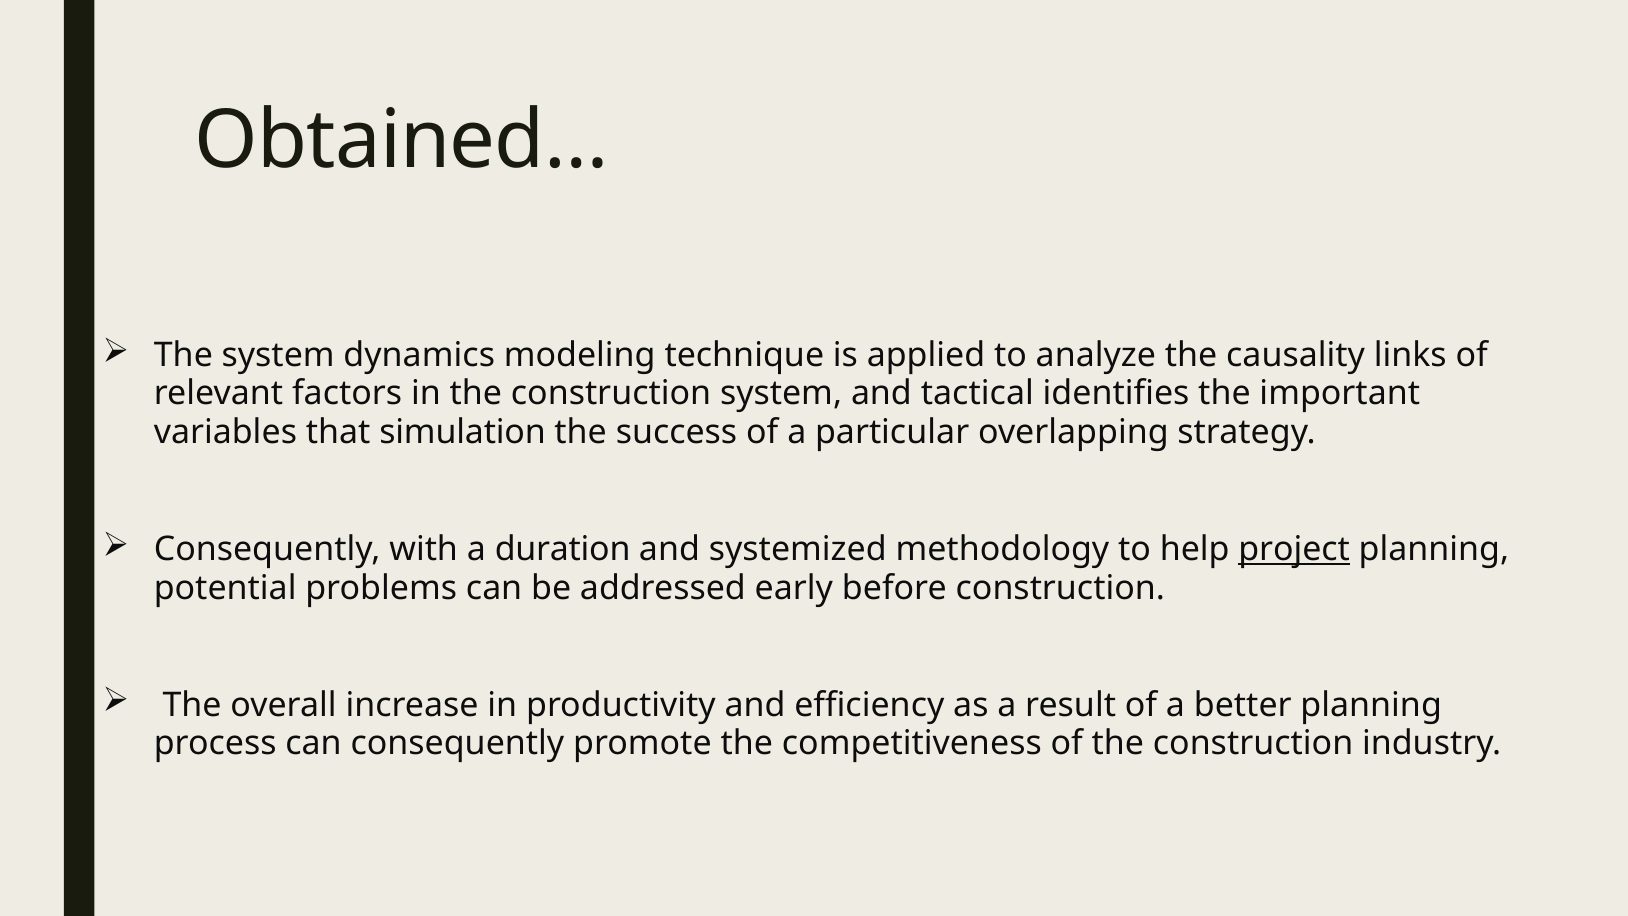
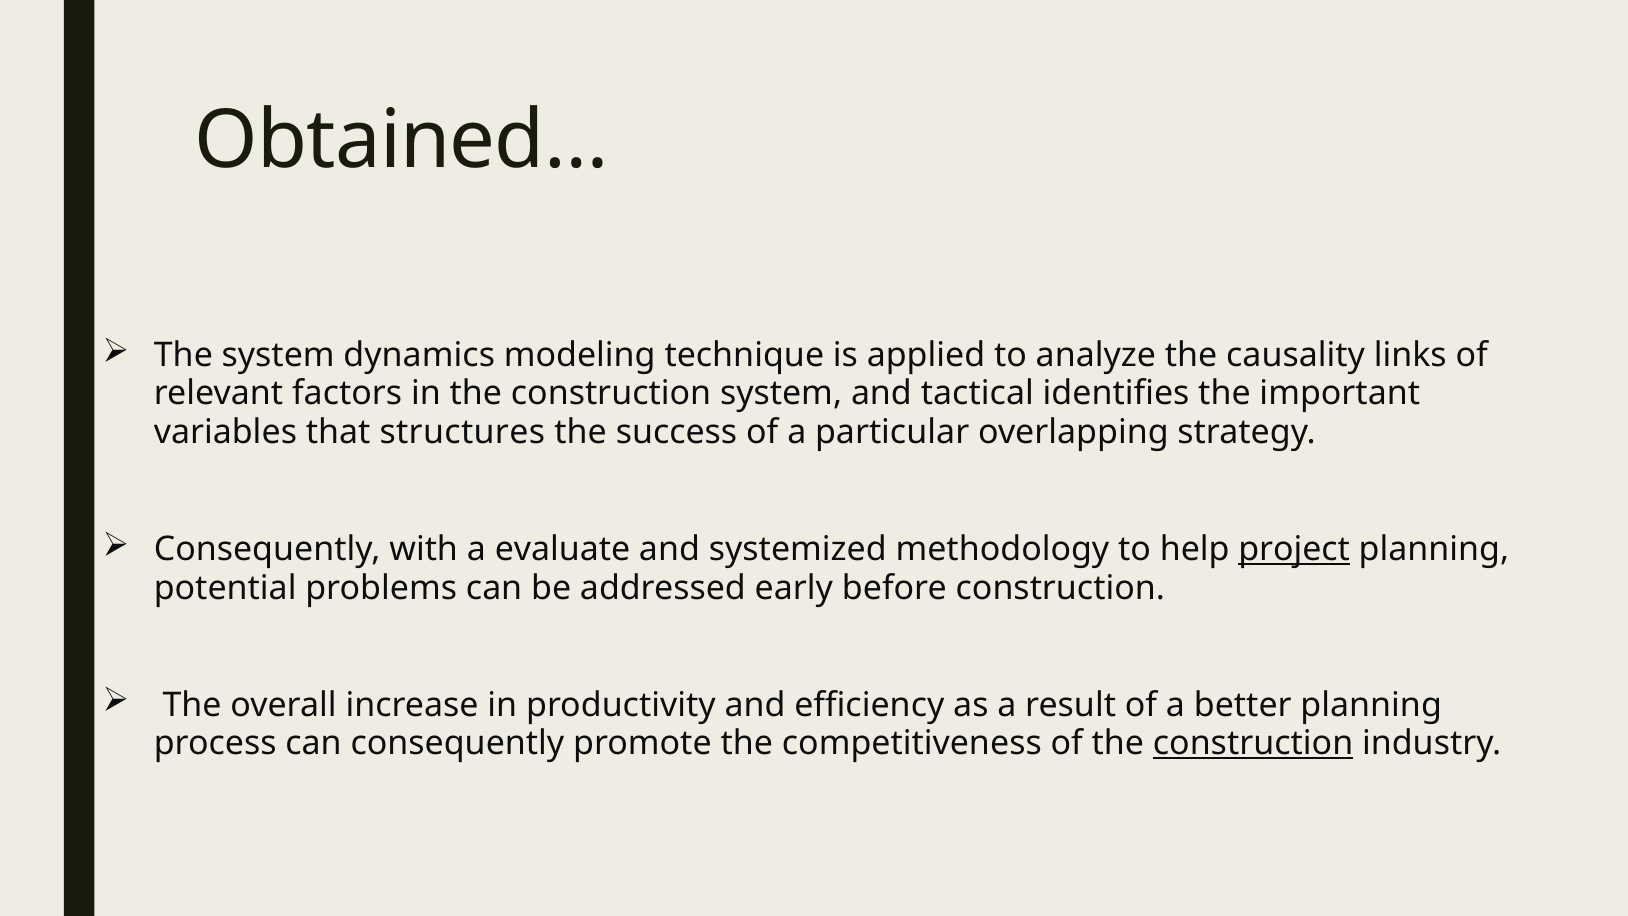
simulation: simulation -> structures (462, 432)
duration: duration -> evaluate (562, 549)
construction underline: none -> present (1253, 743)
